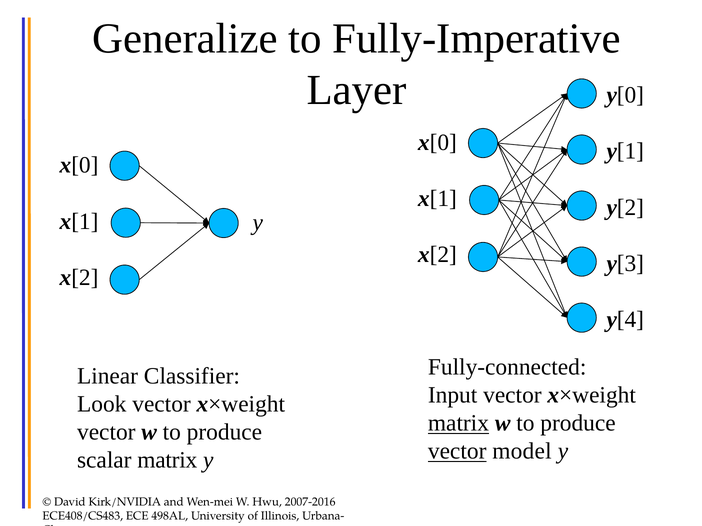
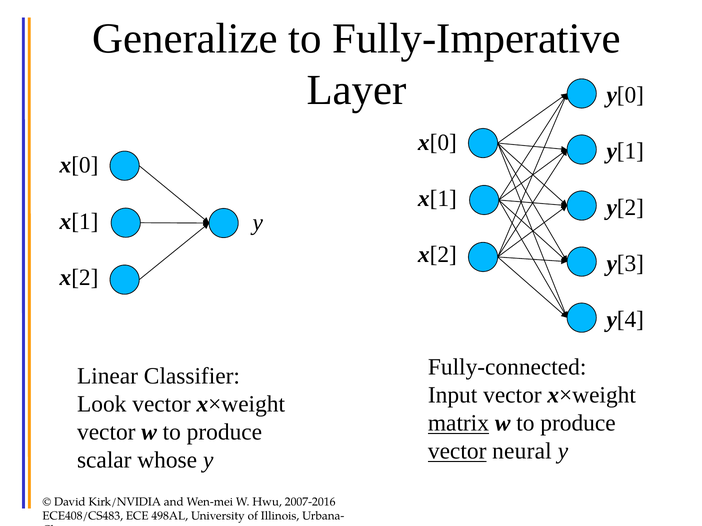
model: model -> neural (522, 452)
scalar matrix: matrix -> whose (167, 461)
